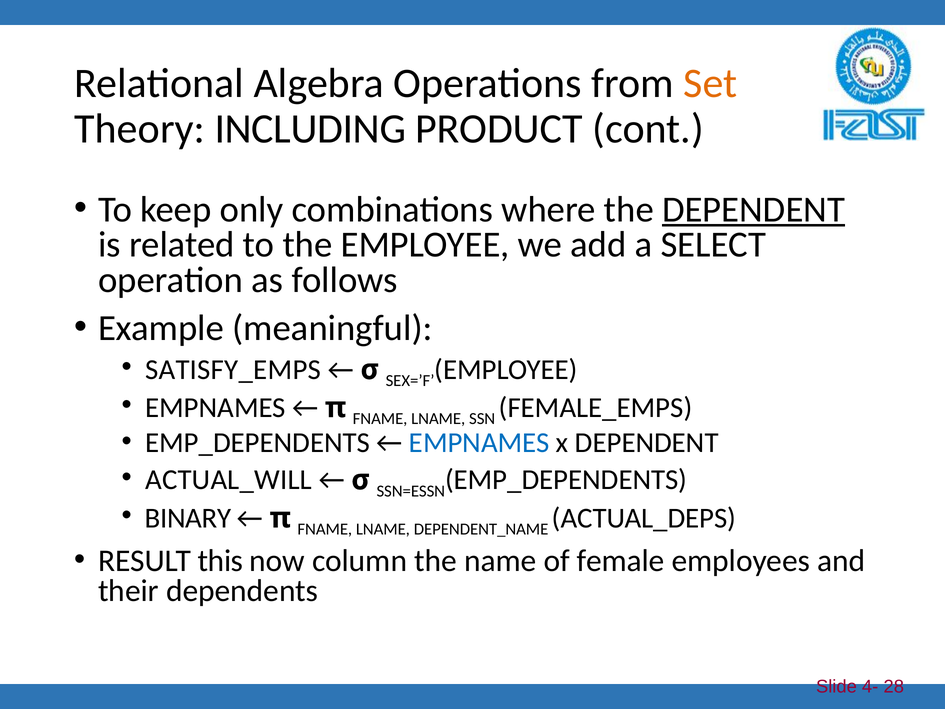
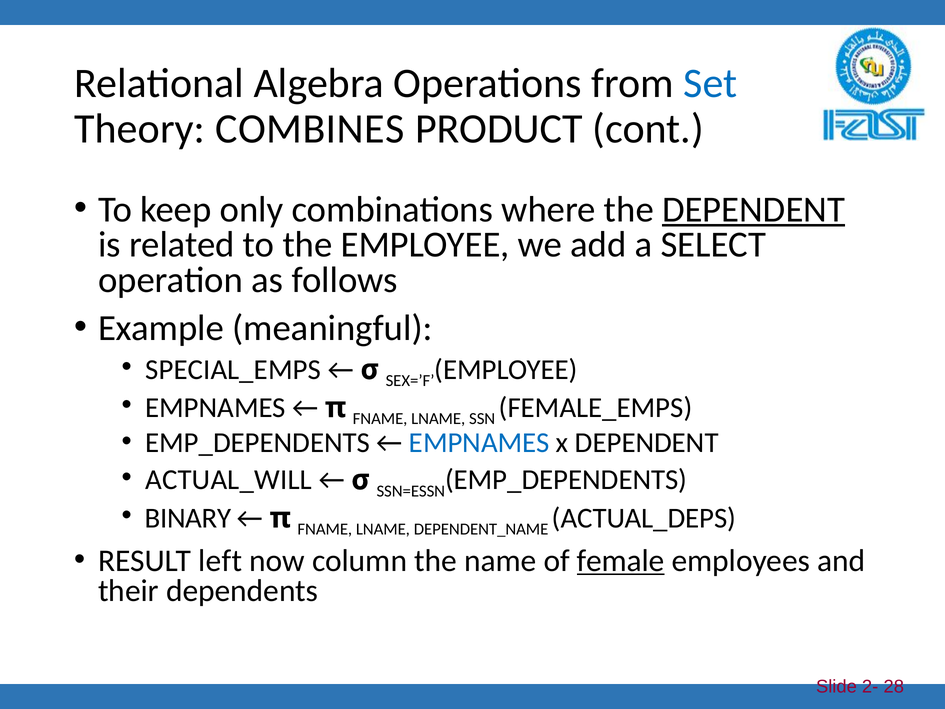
Set colour: orange -> blue (710, 83)
INCLUDING: INCLUDING -> COMBINES (310, 129)
SATISFY_EMPS: SATISFY_EMPS -> SPECIAL_EMPS (233, 370)
this: this -> left (220, 561)
female underline: none -> present (621, 561)
4-: 4- -> 2- (870, 686)
